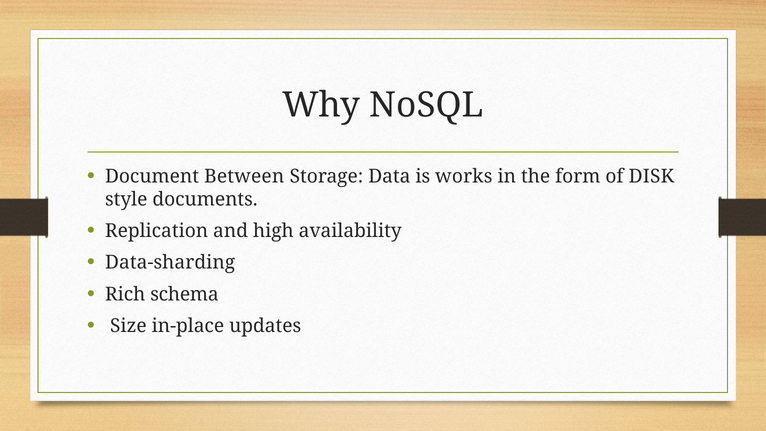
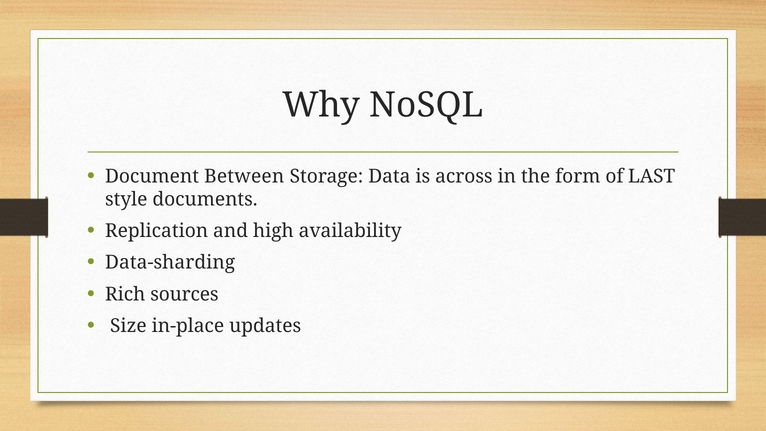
works: works -> across (464, 176)
DISK: DISK -> LAST (652, 176)
schema: schema -> sources (184, 294)
